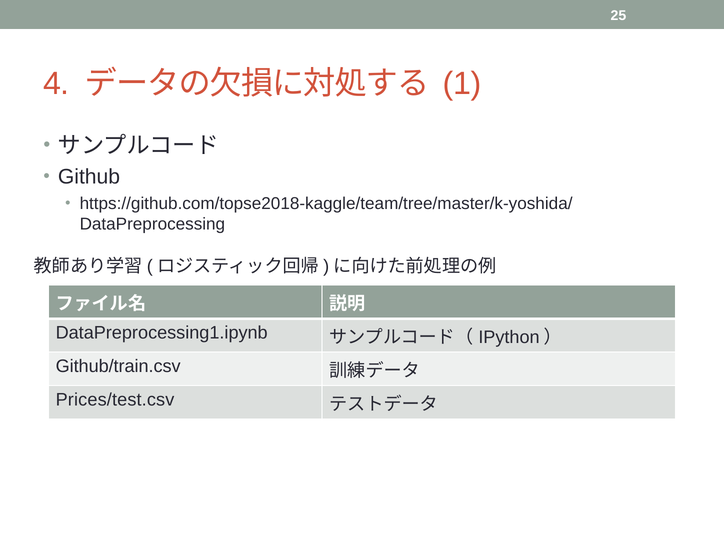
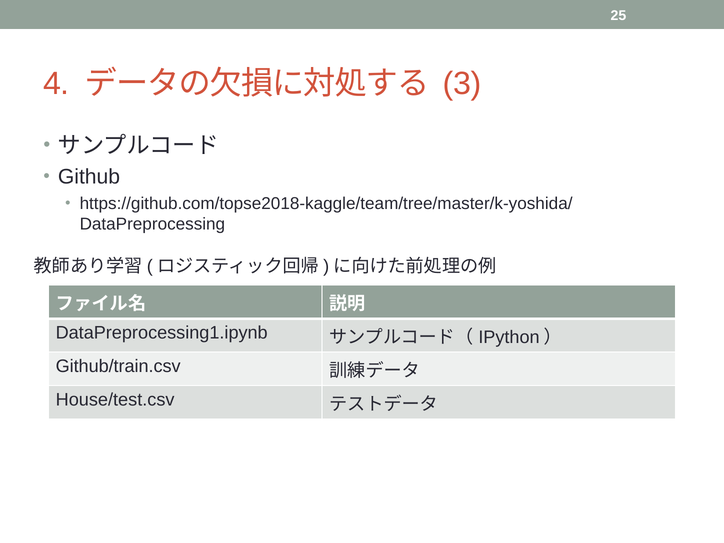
1: 1 -> 3 (462, 84)
Prices/test.csv: Prices/test.csv -> House/test.csv (115, 400)
